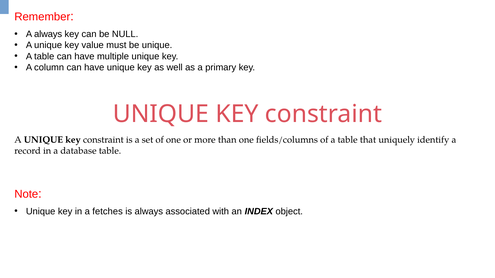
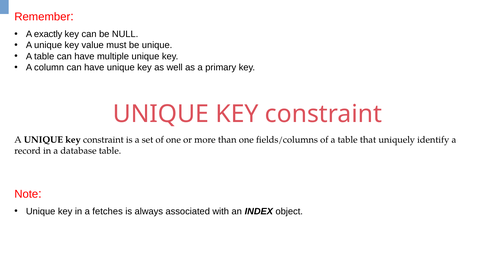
A always: always -> exactly (48, 34)
